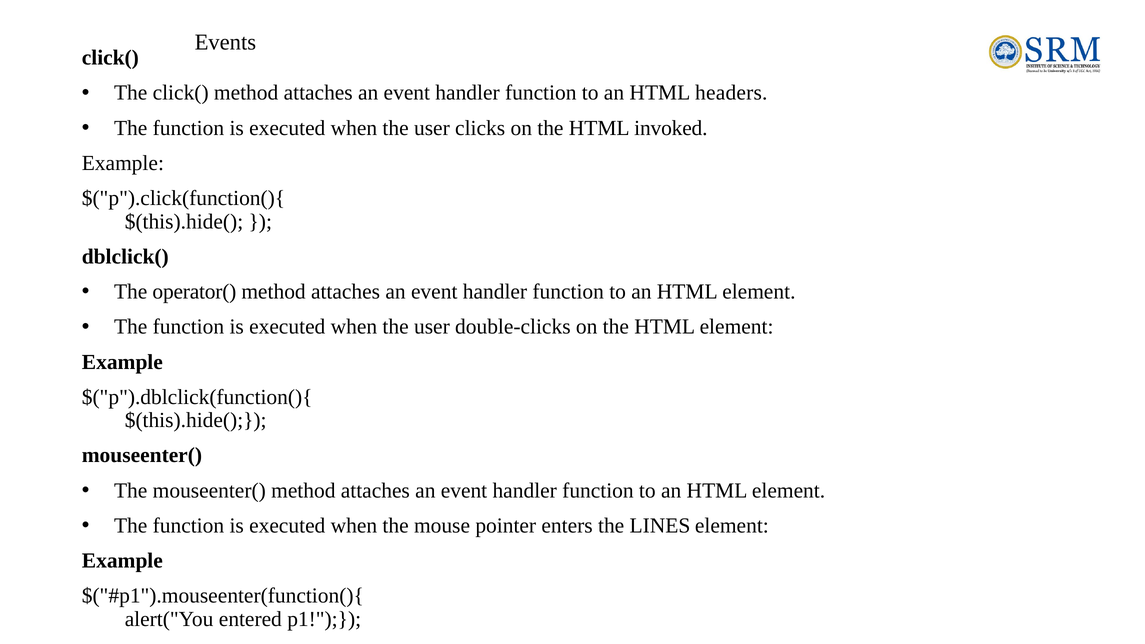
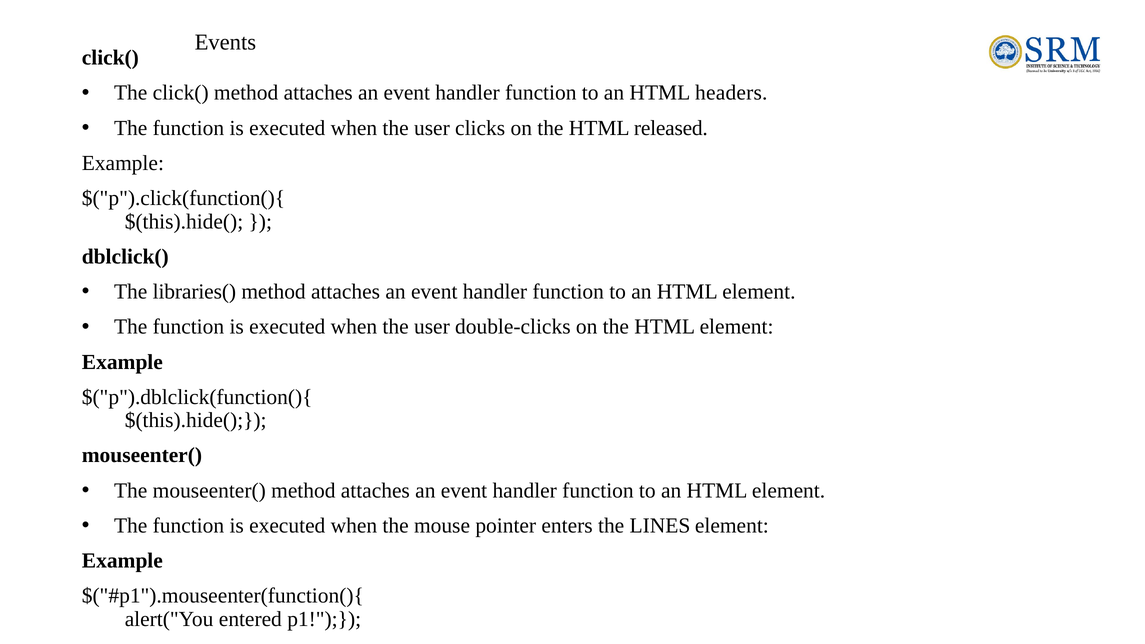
invoked: invoked -> released (671, 128)
operator(: operator( -> libraries( (194, 292)
